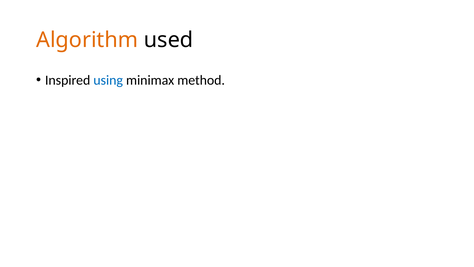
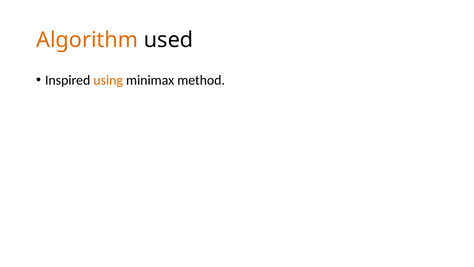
using colour: blue -> orange (108, 80)
